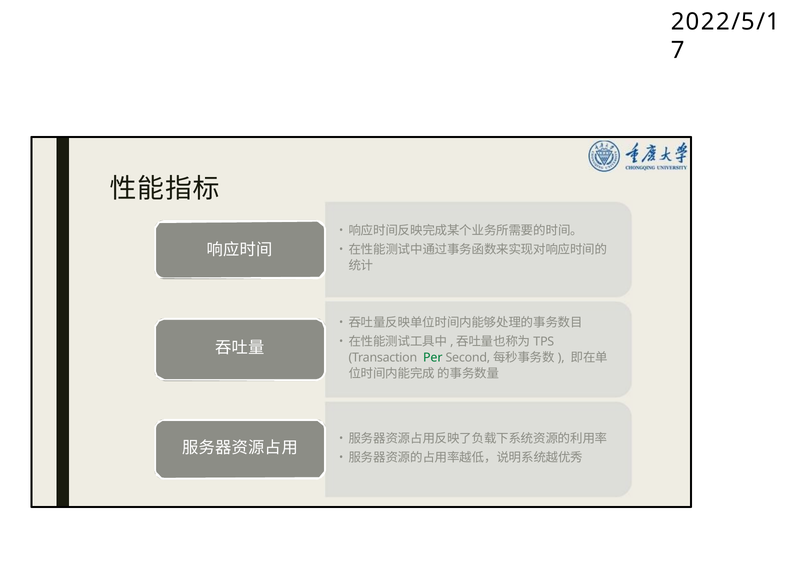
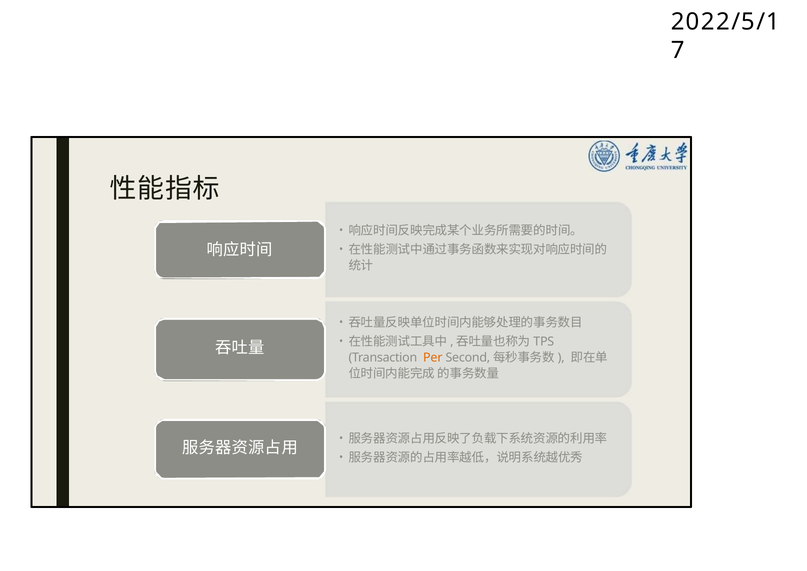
Per colour: green -> orange (433, 358)
